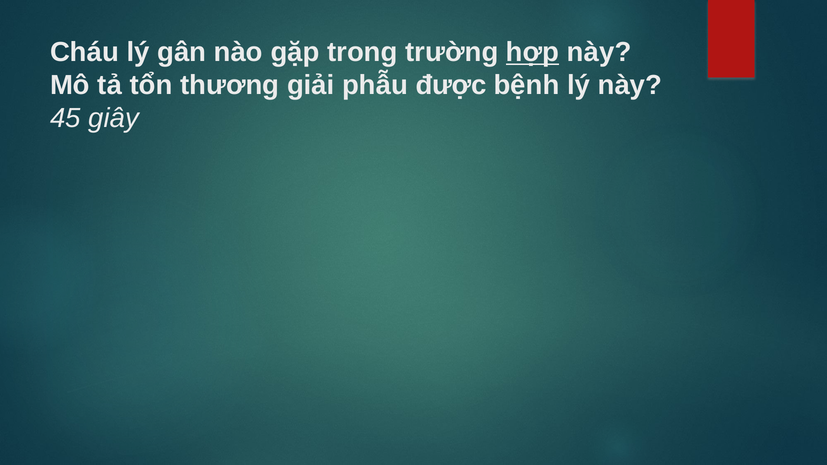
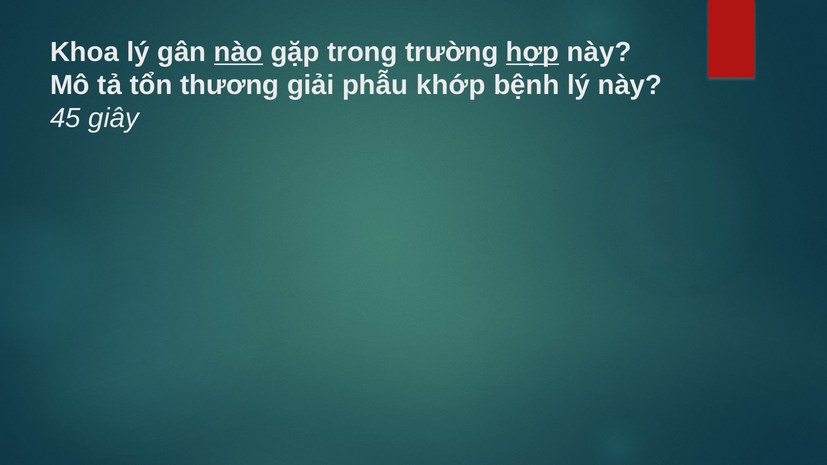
Cháu: Cháu -> Khoa (84, 52)
nào underline: none -> present (238, 52)
được: được -> khớp (451, 85)
